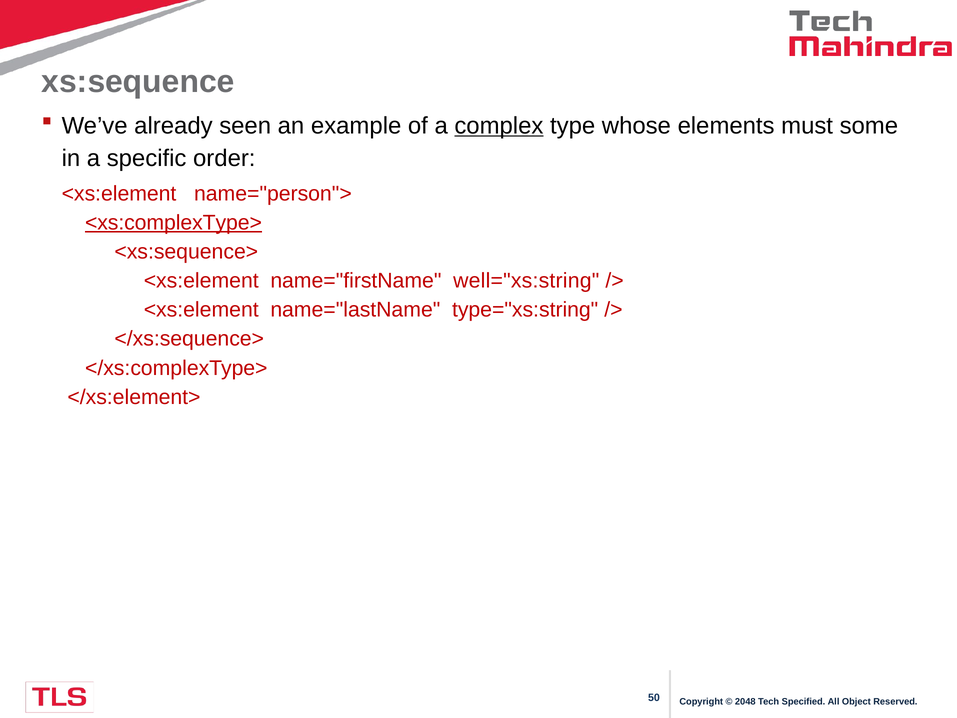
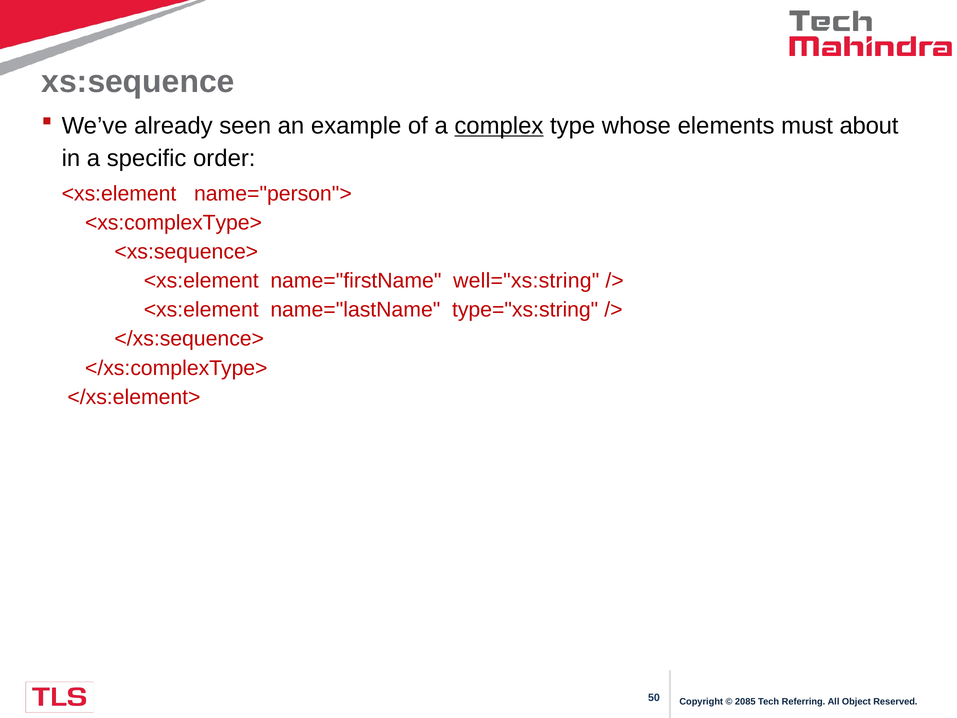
some: some -> about (869, 126)
<xs:complexType> underline: present -> none (173, 223)
2048: 2048 -> 2085 (745, 702)
Specified: Specified -> Referring (804, 702)
